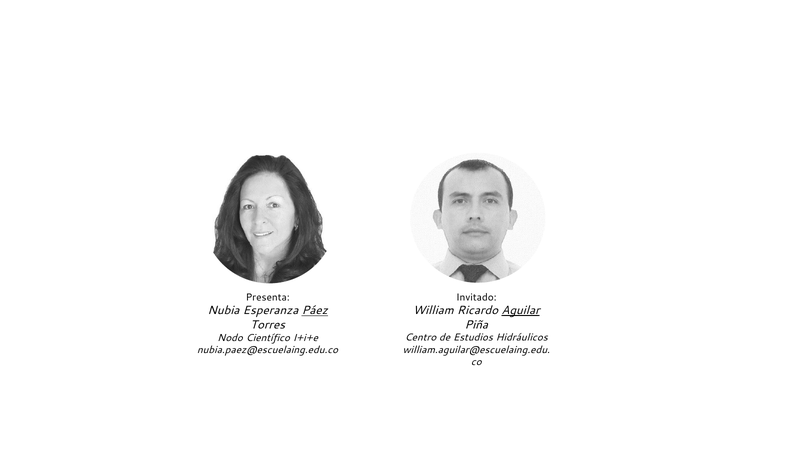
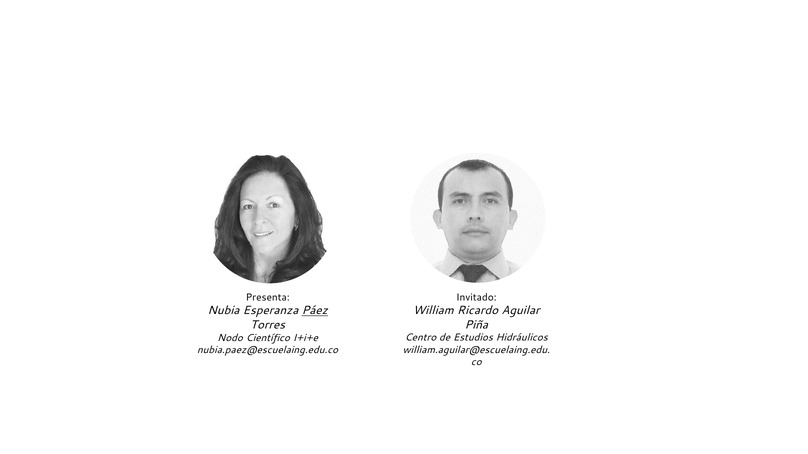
Aguilar underline: present -> none (521, 311)
